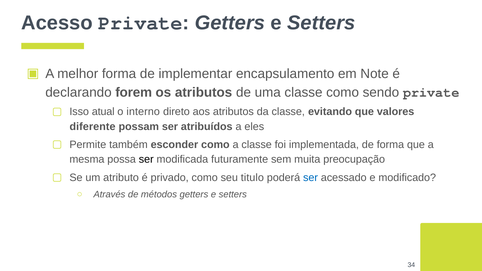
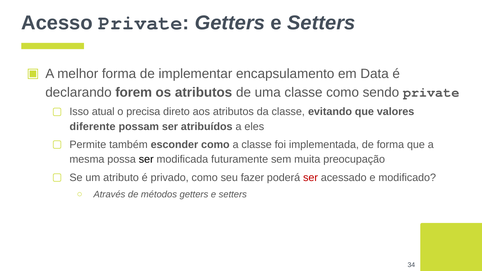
Note: Note -> Data (375, 74)
interno: interno -> precisa (143, 112)
titulo: titulo -> fazer (252, 178)
ser colour: blue -> red (311, 178)
